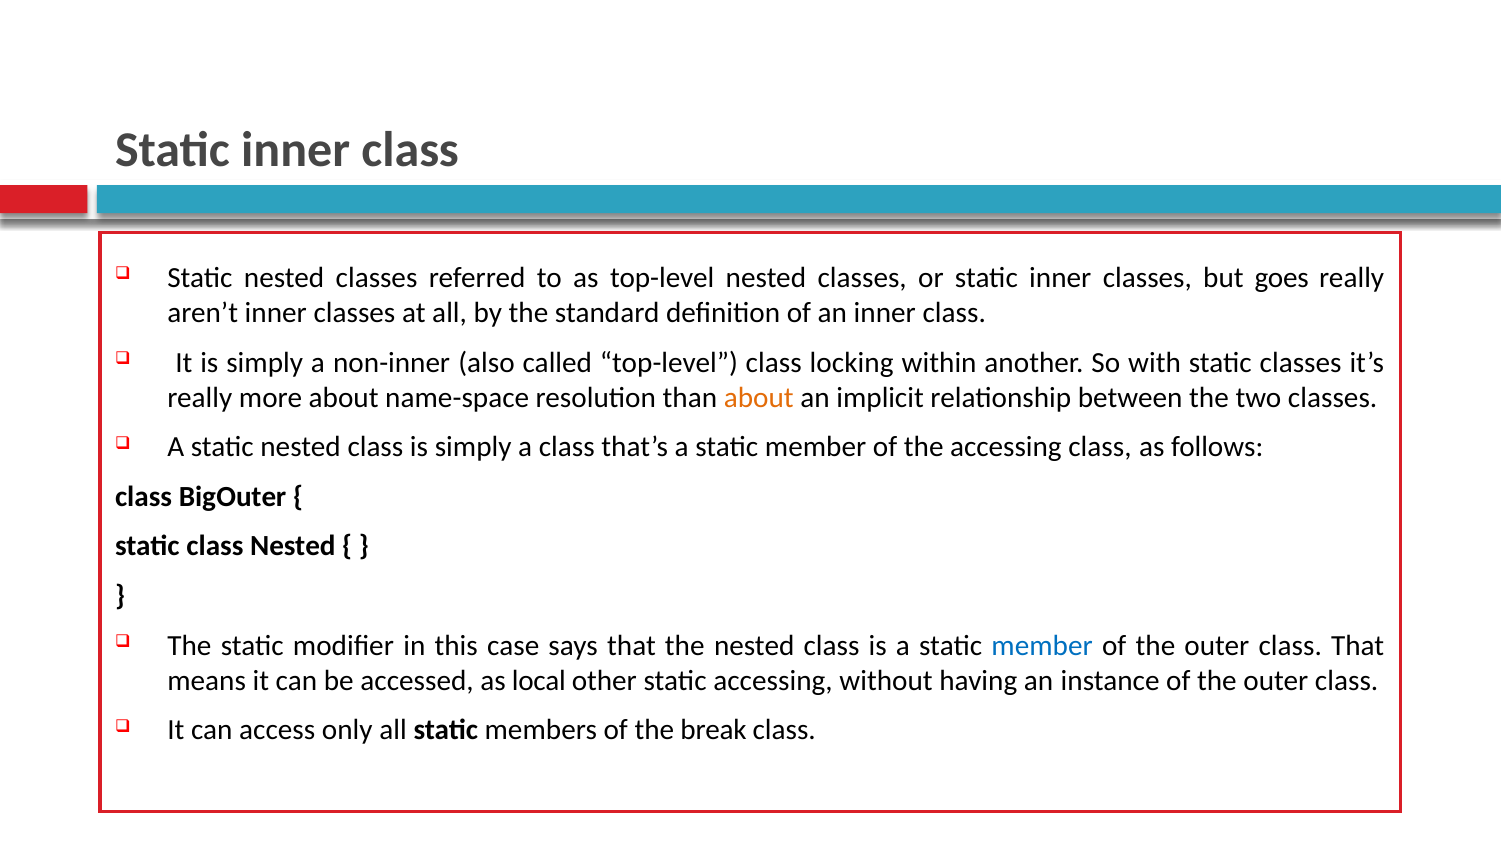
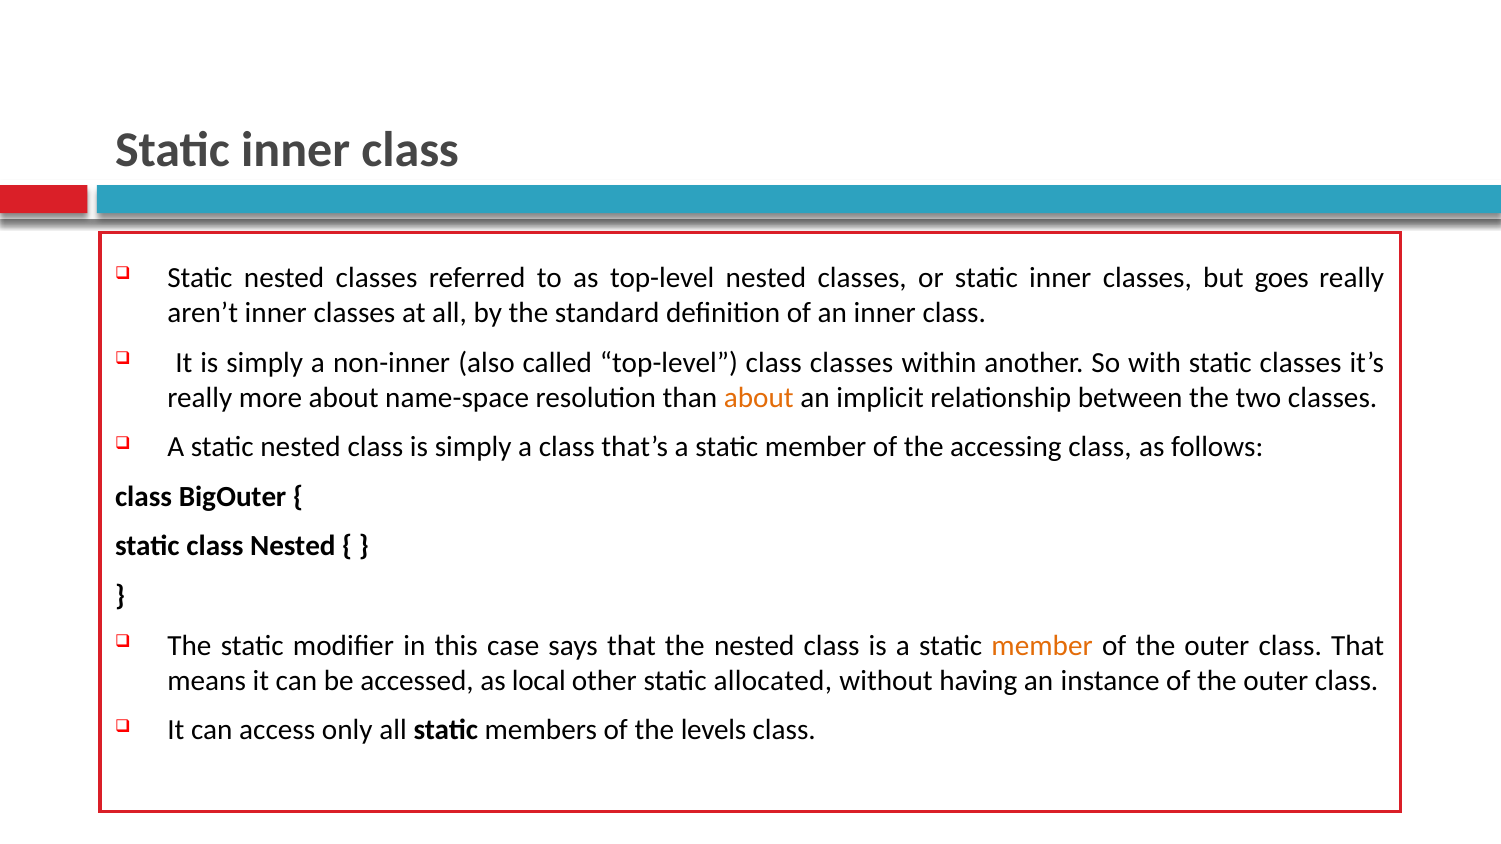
class locking: locking -> classes (852, 363)
member colour: blue -> orange (1042, 646)
static accessing: accessing -> allocated (773, 681)
break: break -> levels (714, 730)
